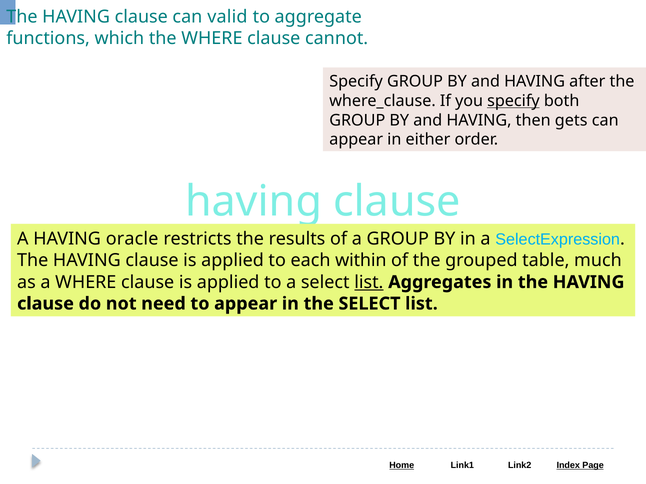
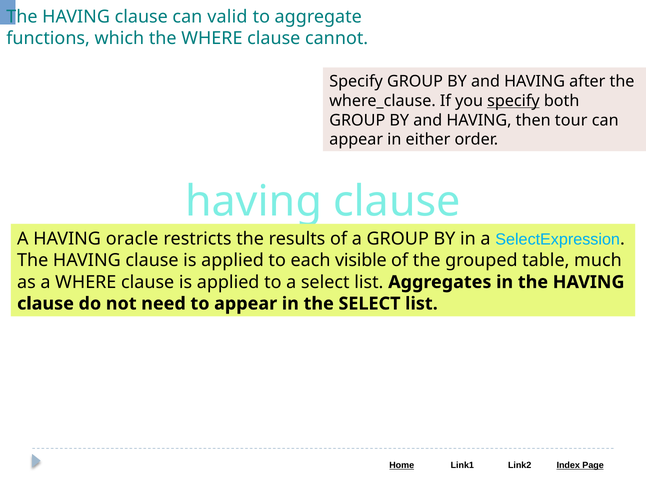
gets: gets -> tour (571, 120)
within: within -> visible (361, 261)
list underline: present -> none (369, 282)
